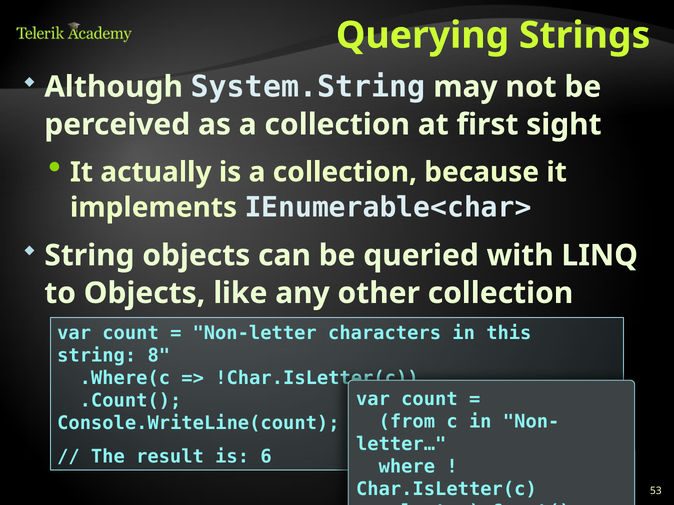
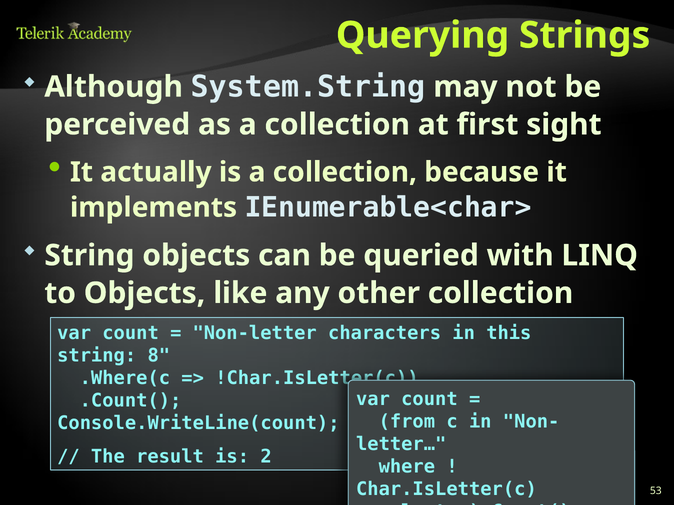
6: 6 -> 2 (266, 457)
